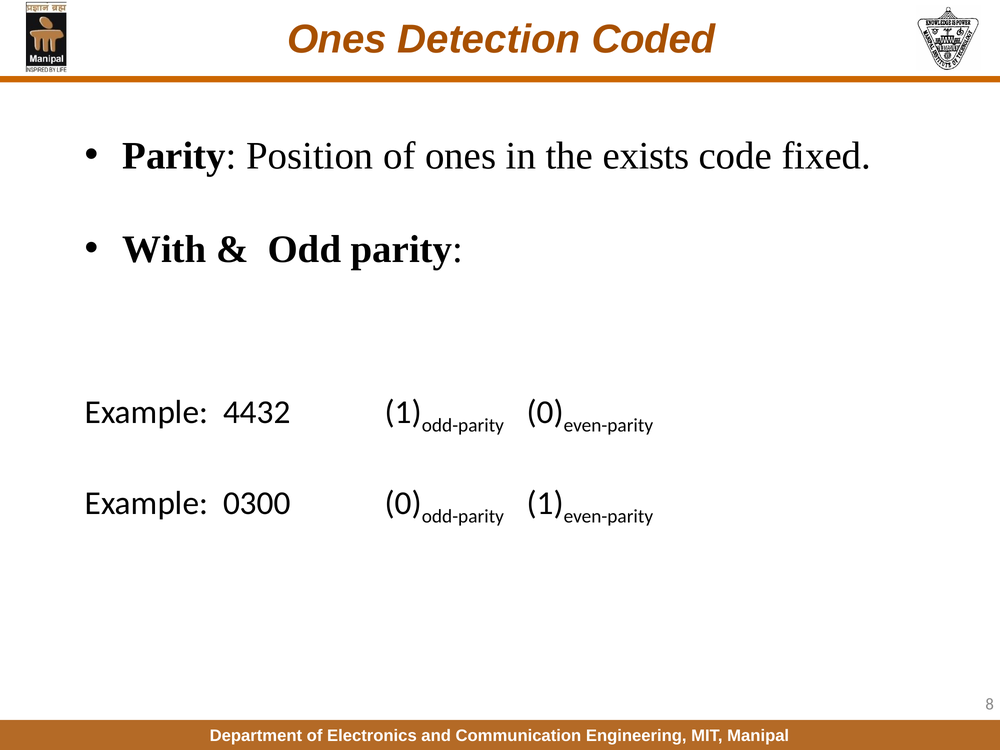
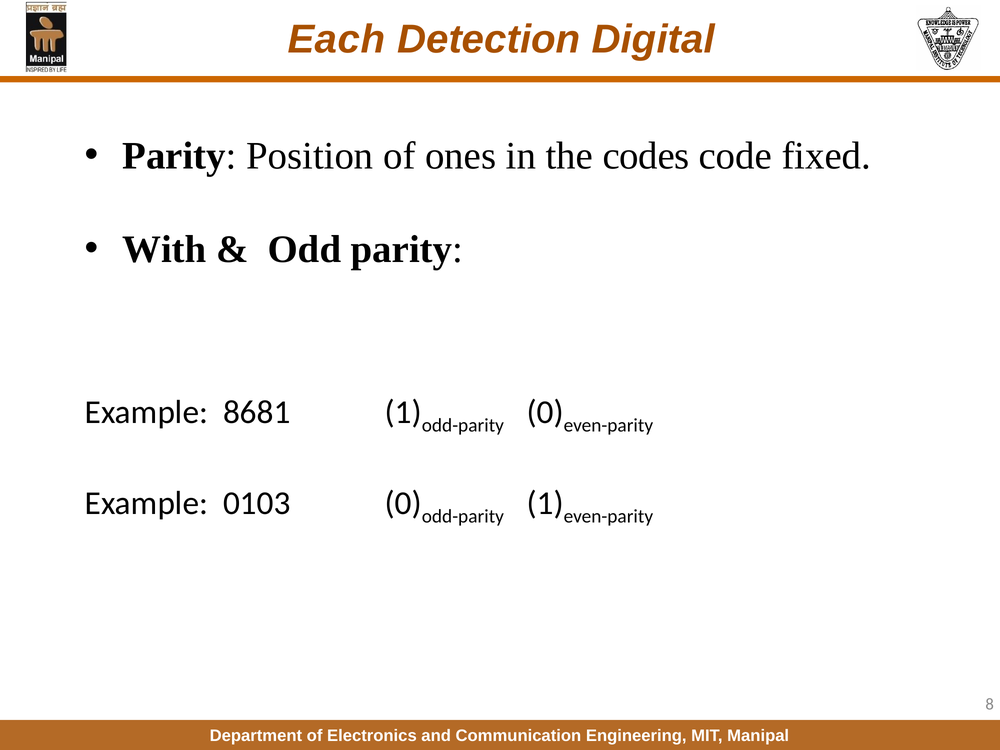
Ones: Ones -> Each (336, 40)
Coded: Coded -> Digital (653, 40)
exists: exists -> codes (646, 156)
4432: 4432 -> 8681 (257, 412)
0300: 0300 -> 0103 (257, 503)
